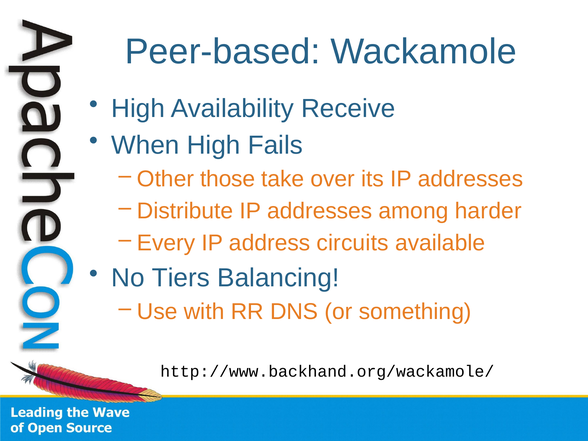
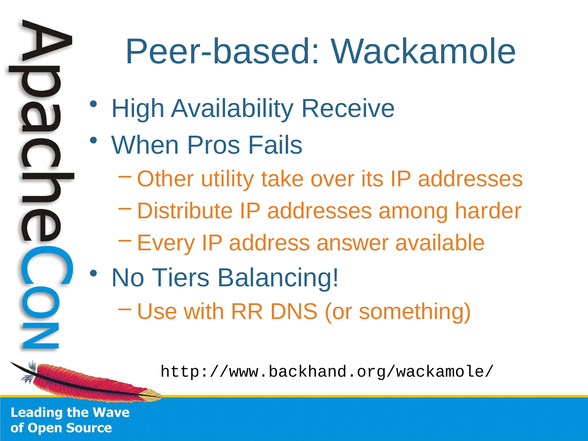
When High: High -> Pros (214, 145)
those: those -> utility (227, 179)
circuits: circuits -> answer (353, 243)
